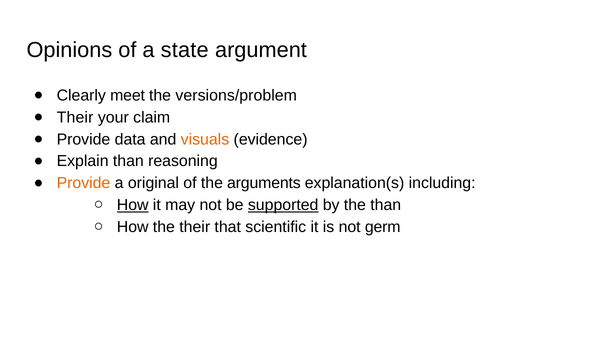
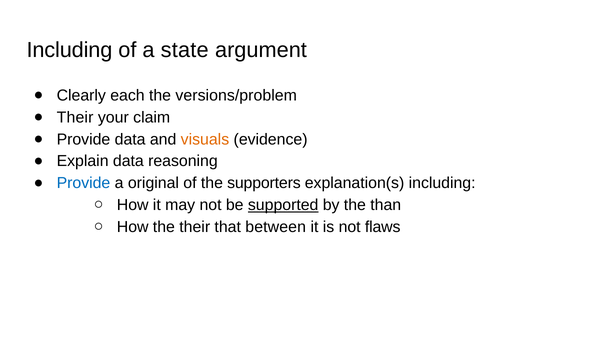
Opinions: Opinions -> Including (69, 50)
meet: meet -> each (127, 95)
Explain than: than -> data (128, 161)
Provide colour: orange -> blue (83, 183)
arguments: arguments -> supporters (264, 183)
How underline: present -> none (133, 205)
scientific: scientific -> between (276, 227)
germ: germ -> flaws (383, 227)
